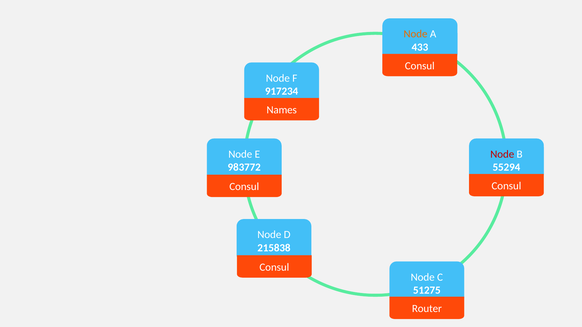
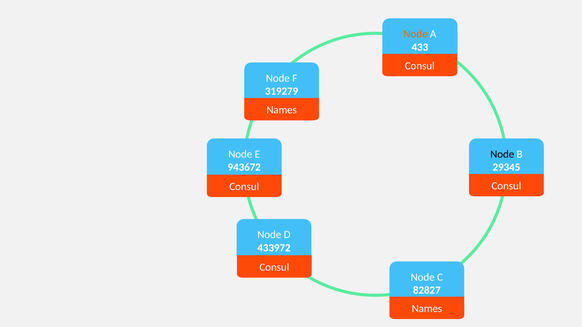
917234: 917234 -> 319279 (282, 91)
Node colour: red -> black (502, 154)
983772: 983772 -> 943672 (244, 167)
55294: 55294 -> 29345 (506, 167)
215838: 215838 -> 433972 (274, 248)
51275: 51275 -> 82827 (427, 290)
Router: Router -> Names (427, 309)
